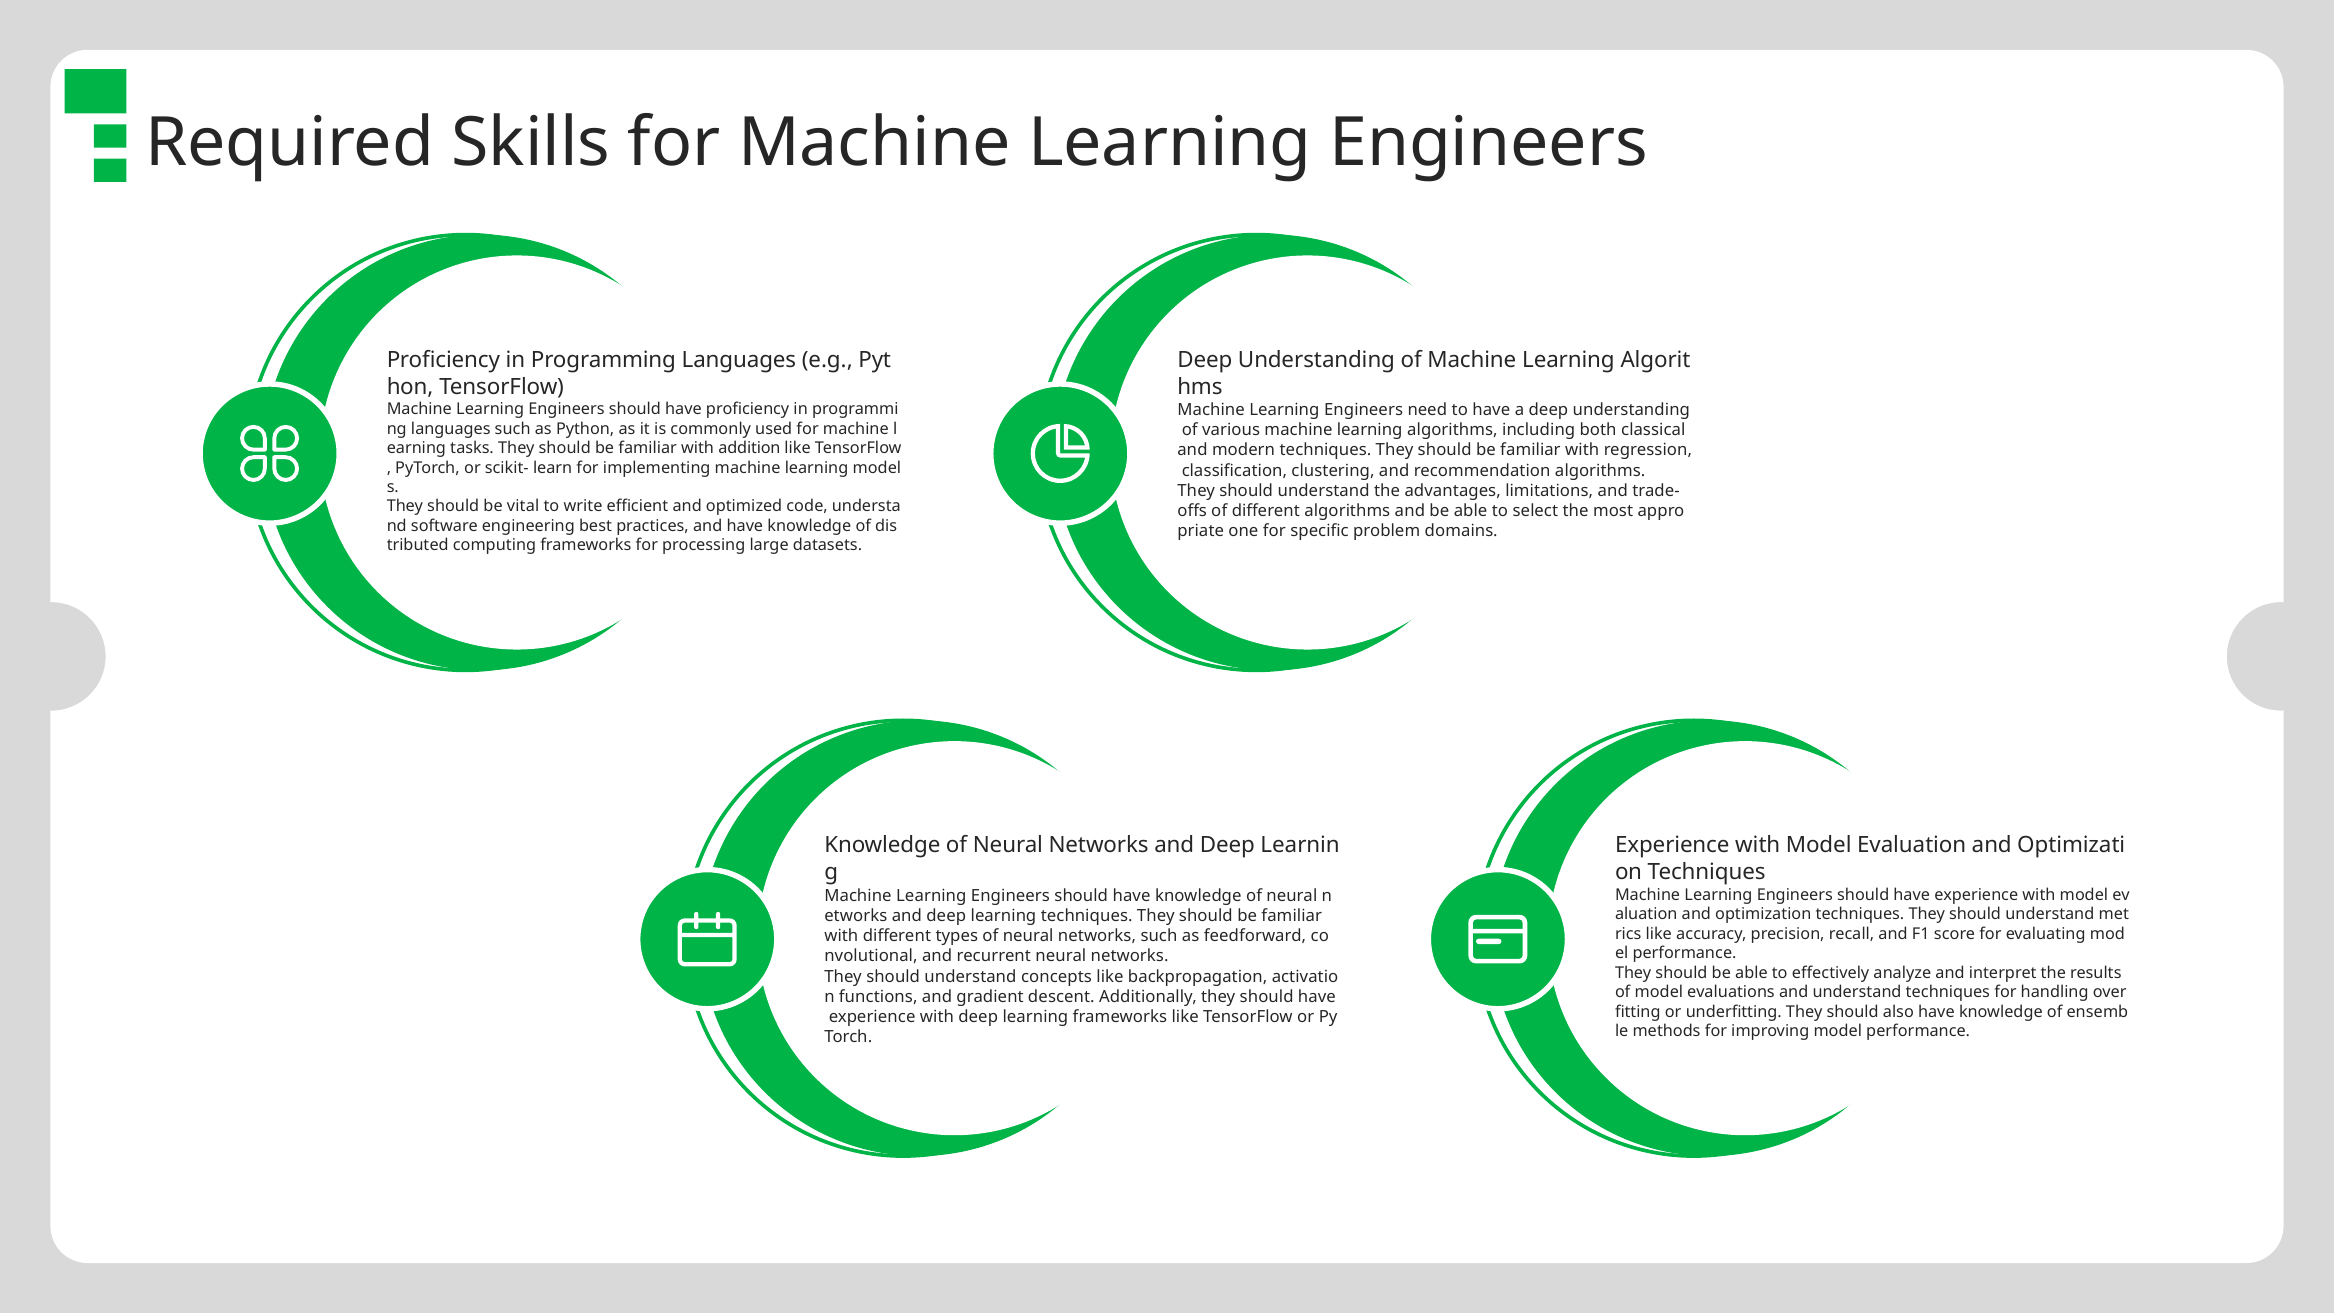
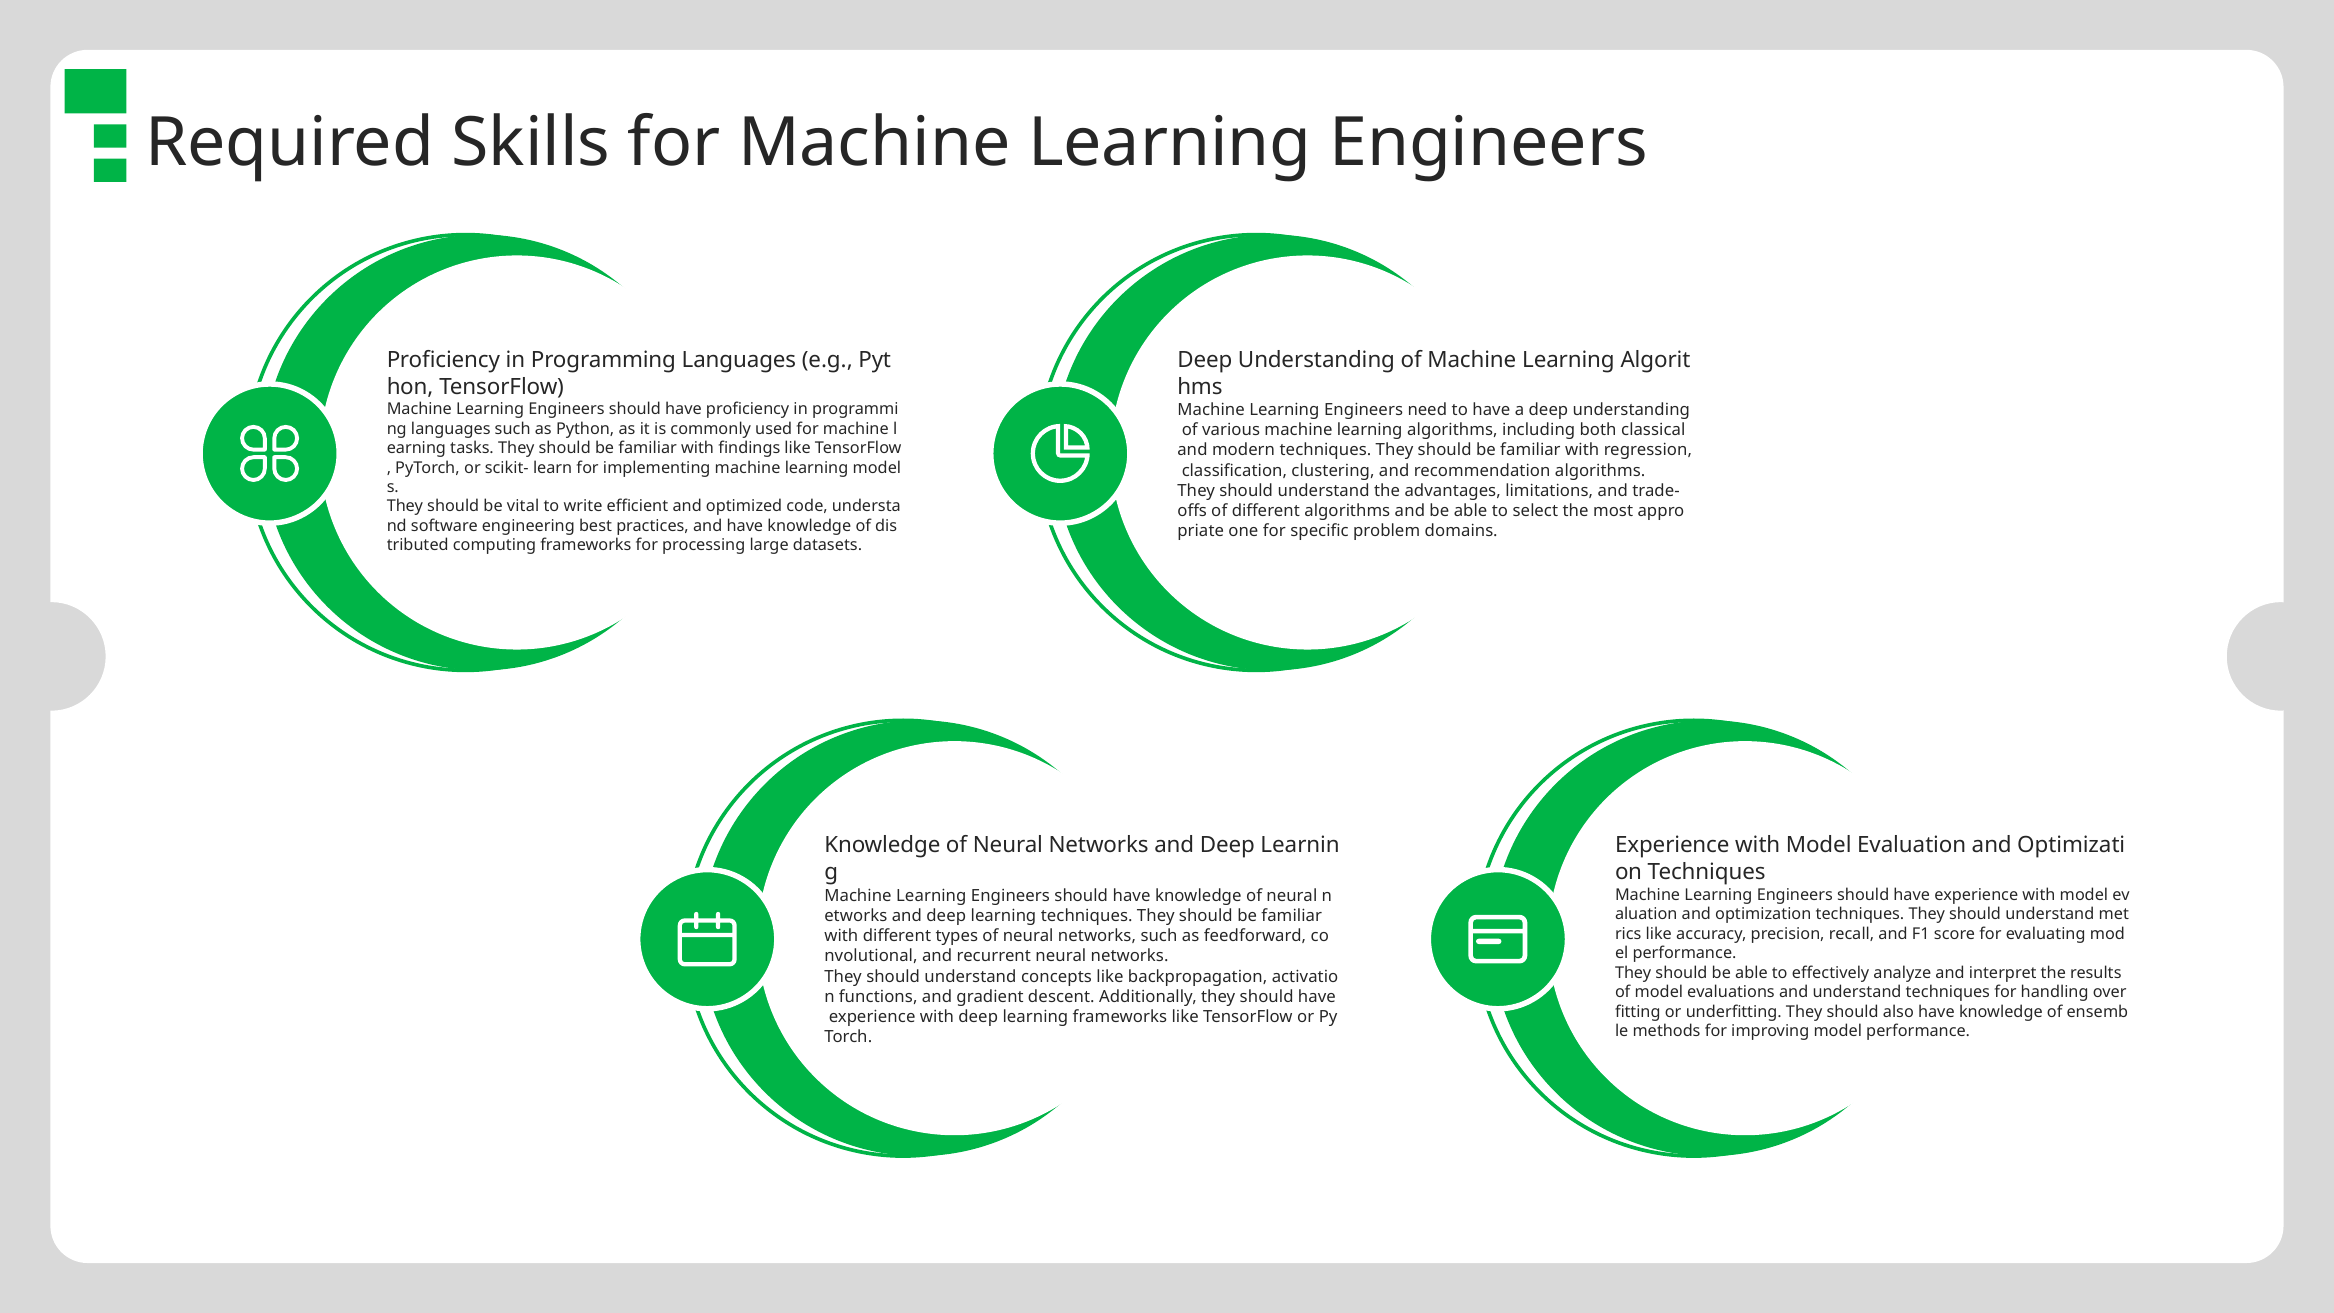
addition: addition -> findings (749, 448)
